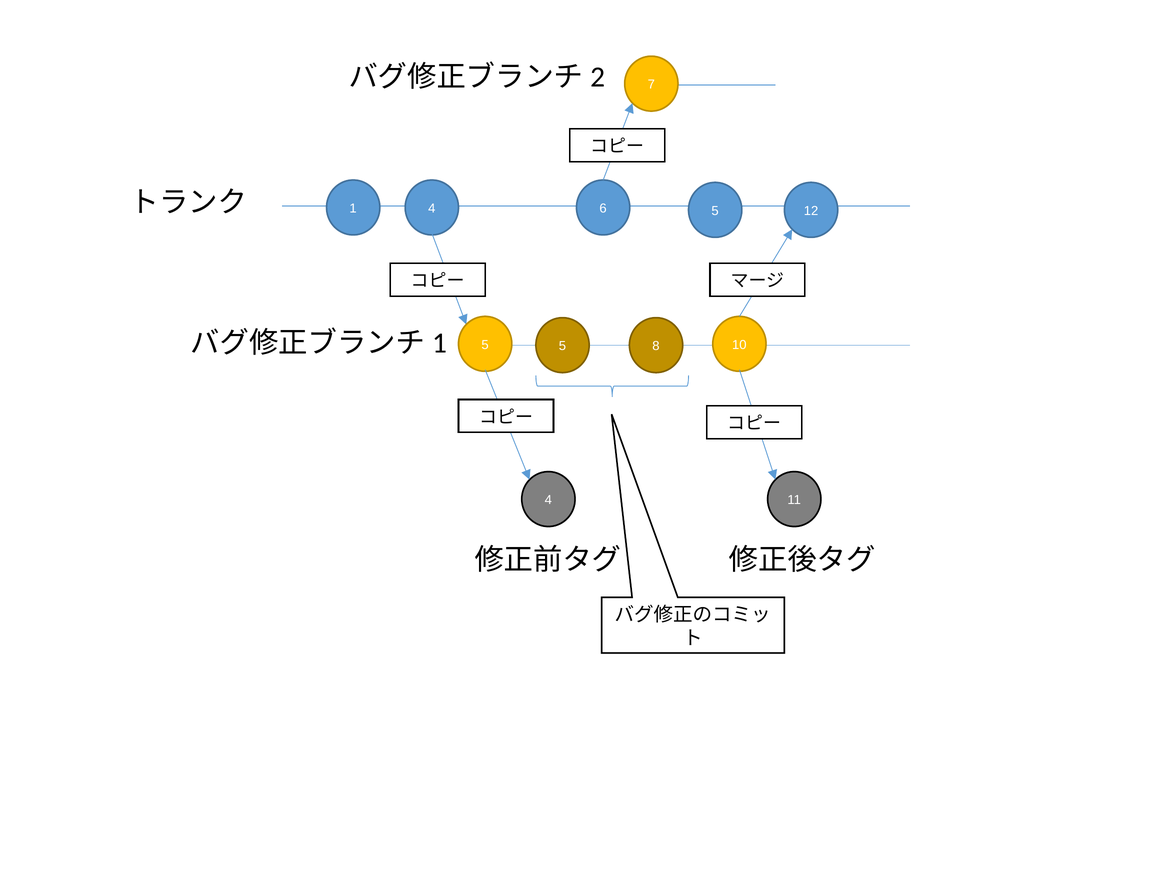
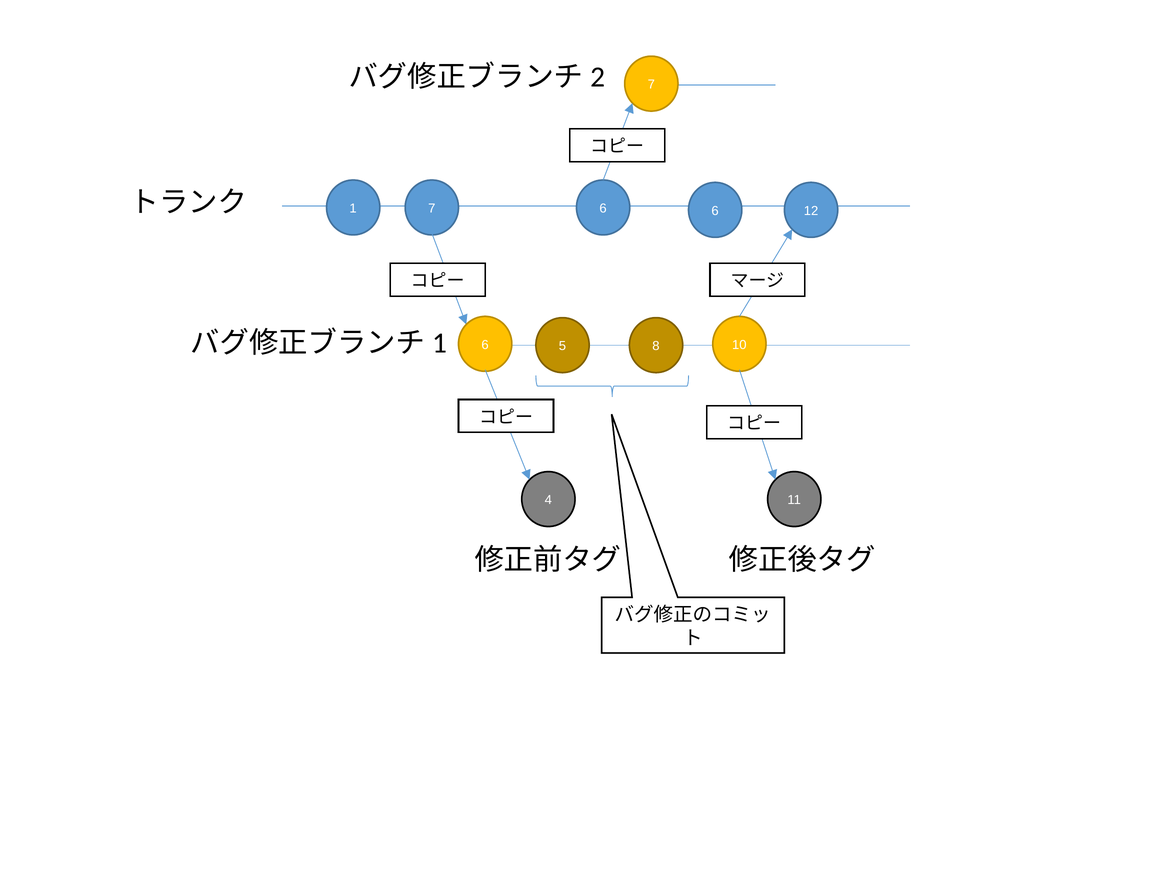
1 4: 4 -> 7 (432, 209)
6 5: 5 -> 6 (715, 211)
5: 5 -> 6 (485, 345)
